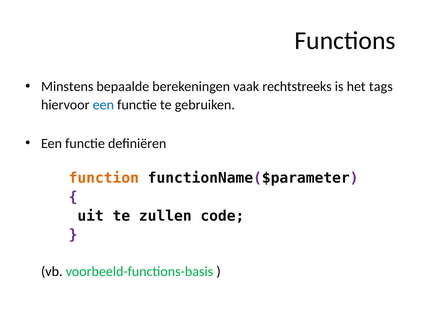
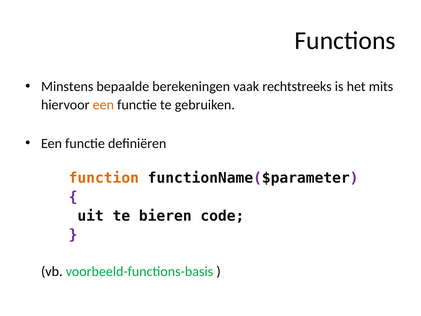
tags: tags -> mits (381, 87)
een colour: blue -> orange (103, 105)
zullen: zullen -> bieren (165, 216)
